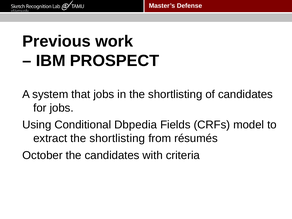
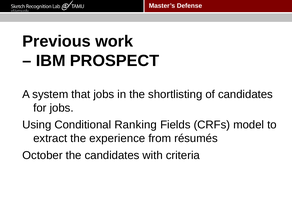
Dbpedia: Dbpedia -> Ranking (136, 125)
extract the shortlisting: shortlisting -> experience (117, 138)
